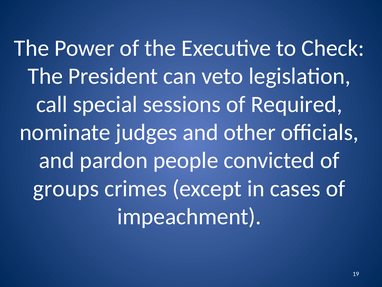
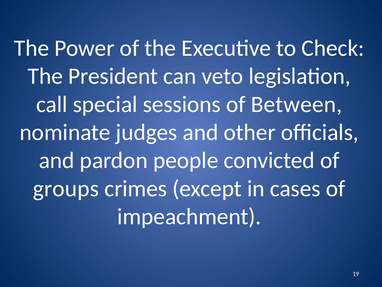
Required: Required -> Between (296, 104)
